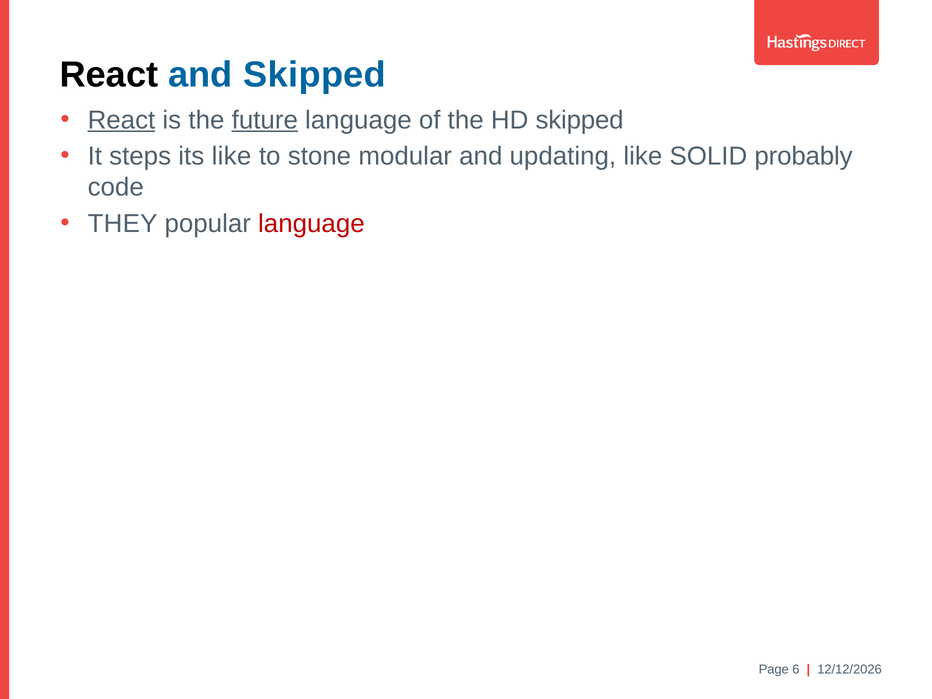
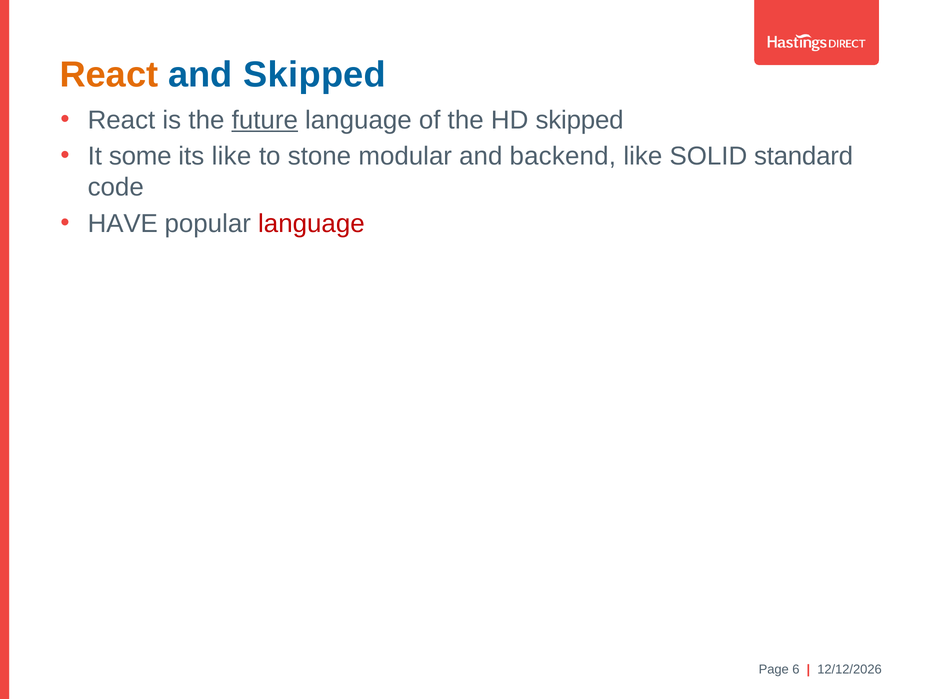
React colour: black -> orange (109, 75)
React underline: present -> none (121, 120)
steps: steps -> some (140, 156)
updating: updating -> backend (563, 156)
probably: probably -> standard (804, 156)
THEY: THEY -> HAVE (123, 224)
